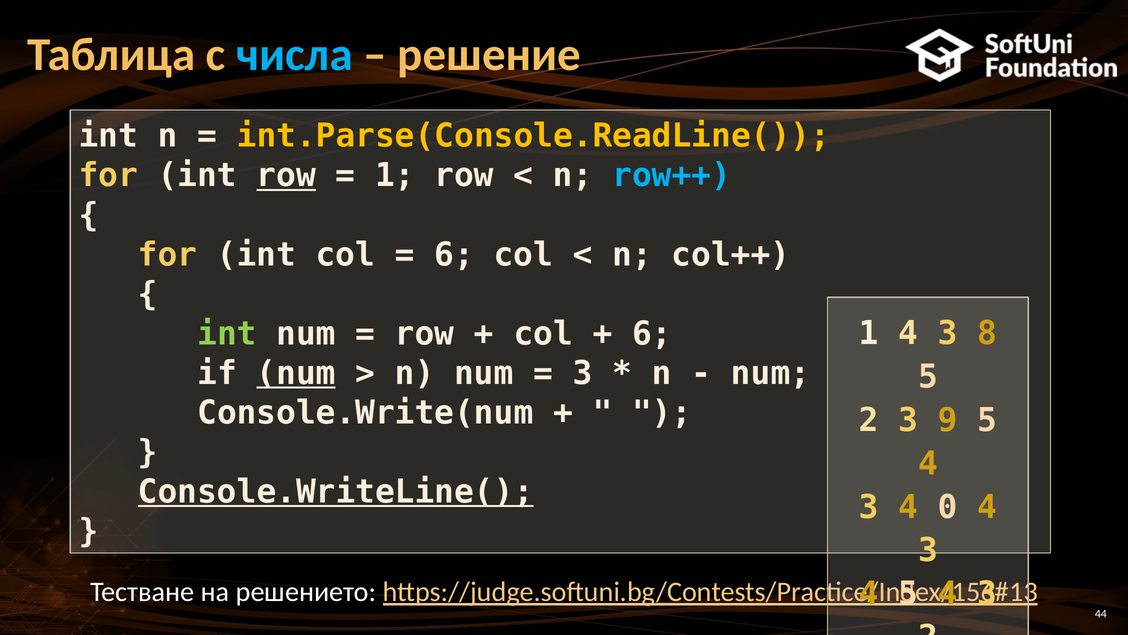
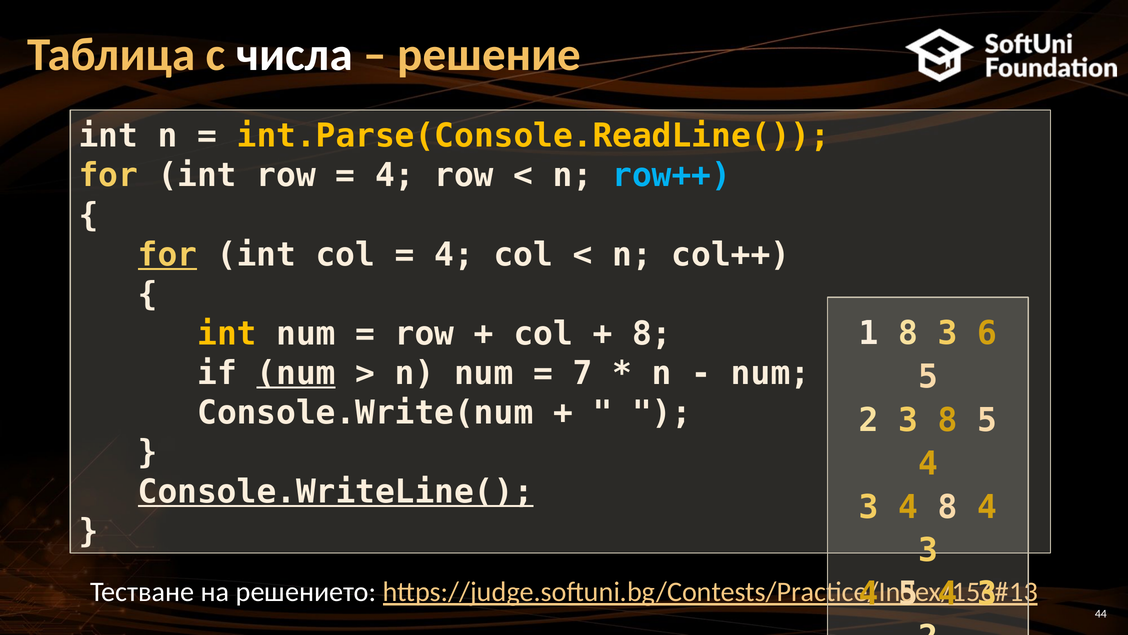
числа colour: light blue -> white (294, 55)
row underline: present -> none (286, 176)
1: 1 -> 4 (395, 176)
for underline: none -> present (168, 255)
6: 6 -> 4 (454, 255)
1 4: 4 -> 8 (908, 333)
8: 8 -> 6 (987, 333)
int colour: light green -> yellow (227, 334)
6: 6 -> 8 (652, 334)
3: 3 -> 7 (583, 373)
3 9: 9 -> 8 (948, 420)
4 0: 0 -> 8 (948, 507)
